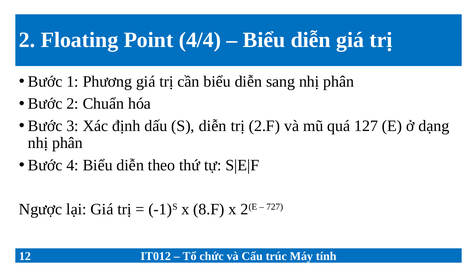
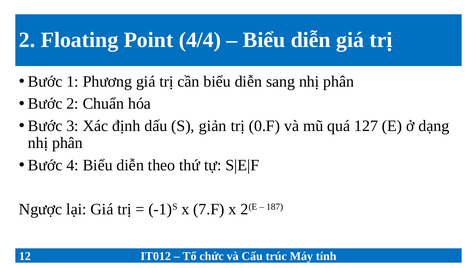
S diễn: diễn -> giản (213, 126)
2.F: 2.F -> 0.F (264, 126)
8.F: 8.F -> 7.F (209, 209)
727: 727 -> 187 (275, 207)
